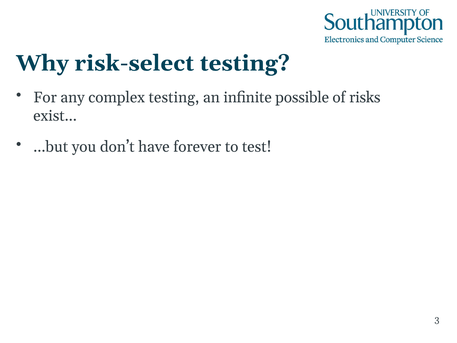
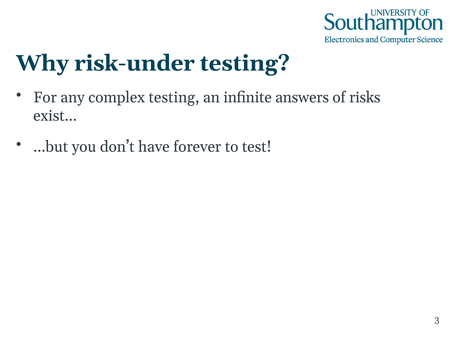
risk-select: risk-select -> risk-under (134, 63)
possible: possible -> answers (302, 97)
